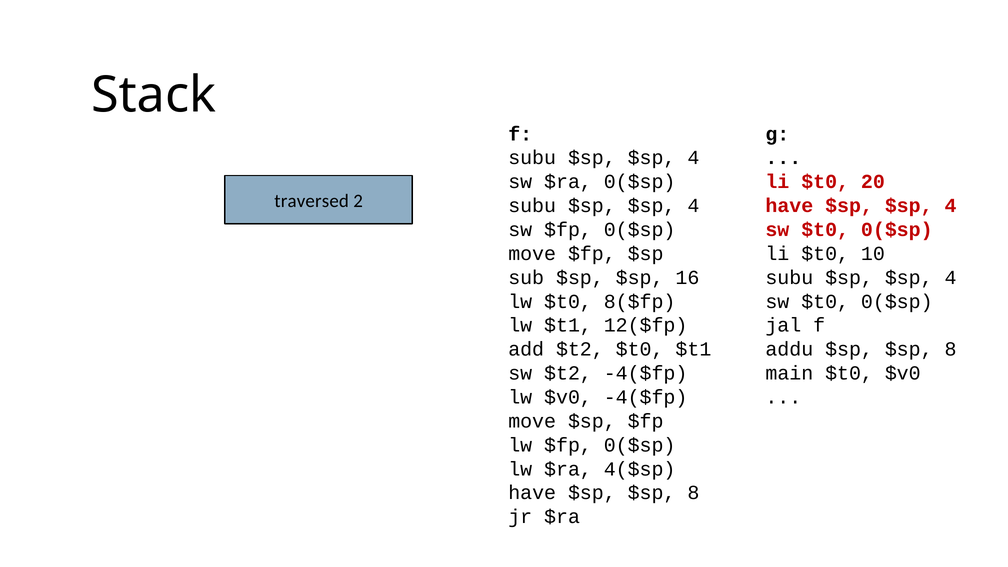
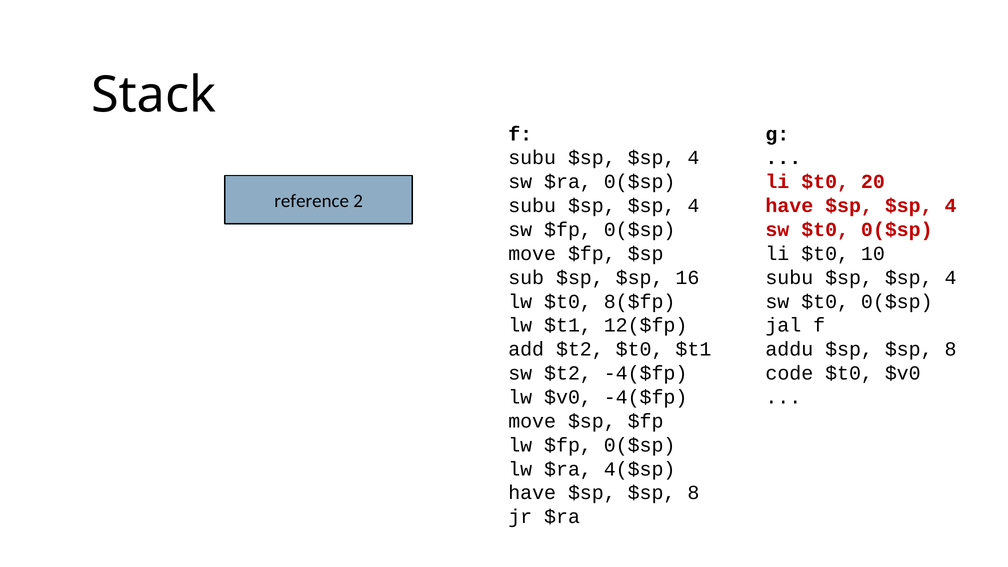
traversed: traversed -> reference (312, 201)
main: main -> code (789, 373)
